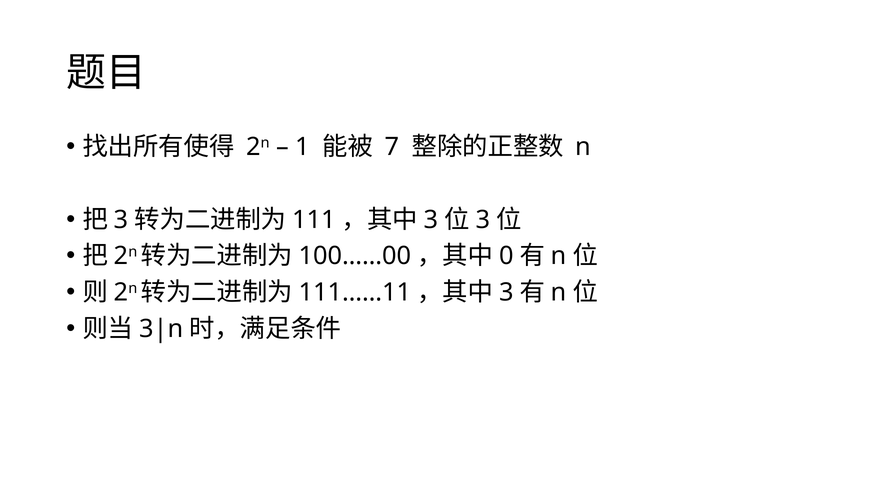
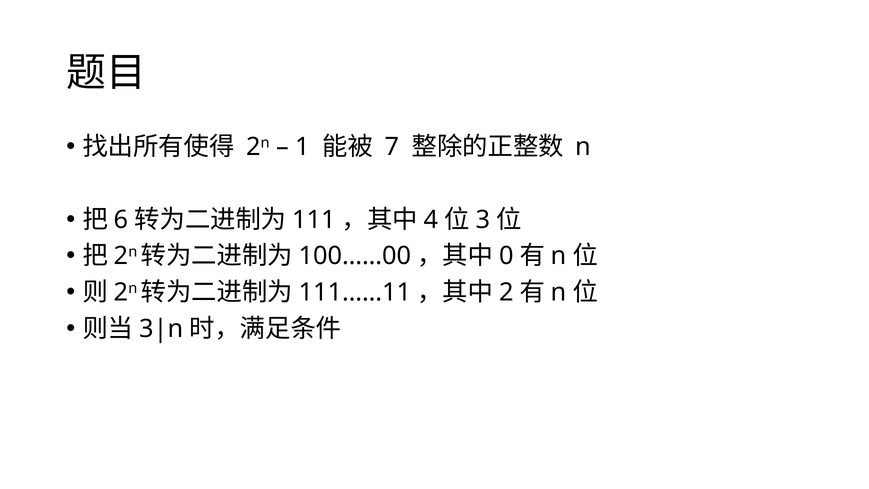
3: 3 -> 6 (121, 220)
3: 3 -> 4 (431, 220)
3: 3 -> 2 (506, 292)
